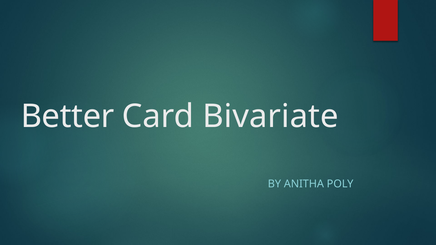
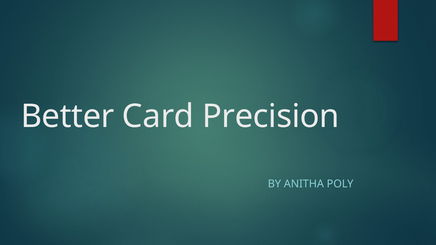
Bivariate: Bivariate -> Precision (271, 116)
